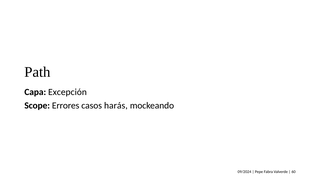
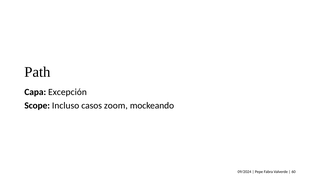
Errores: Errores -> Incluso (66, 106)
harás: harás -> zoom (116, 106)
